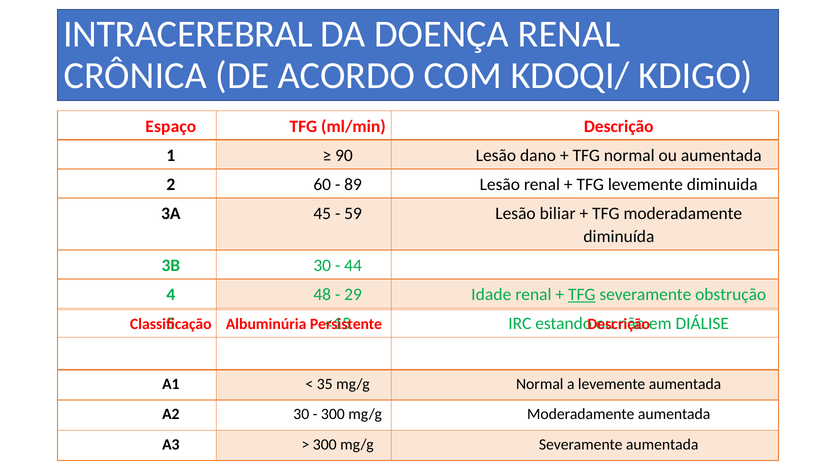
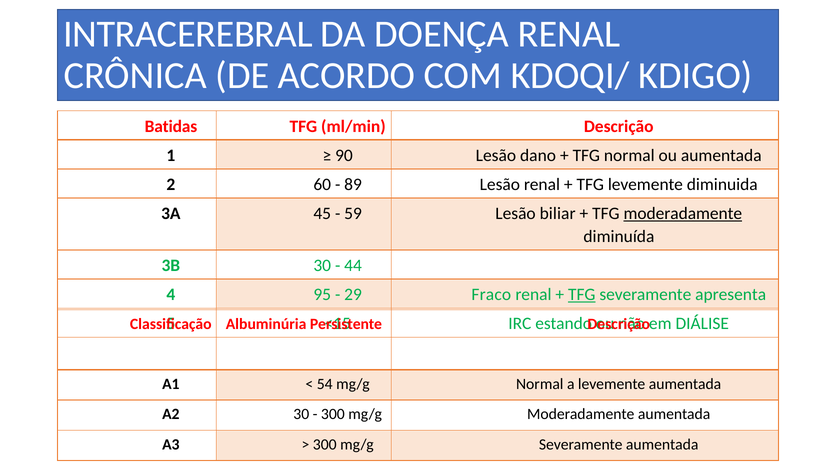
Espaço: Espaço -> Batidas (171, 126)
moderadamente underline: none -> present (683, 214)
48: 48 -> 95 (322, 295)
Idade: Idade -> Fraco (491, 295)
obstrução: obstrução -> apresenta (731, 295)
35: 35 -> 54 (325, 384)
